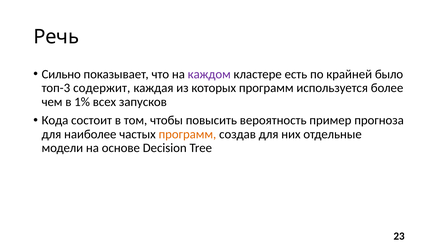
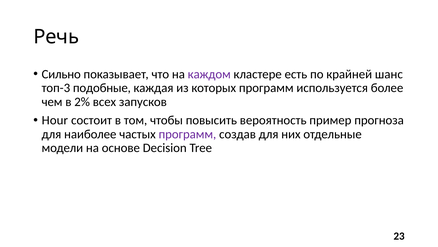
было: было -> шанс (389, 74)
содержит: содержит -> подобные (102, 88)
1%: 1% -> 2% (82, 102)
Кода: Кода -> Hour (55, 120)
программ colour: orange -> purple (187, 134)
